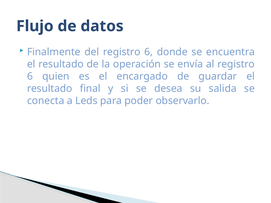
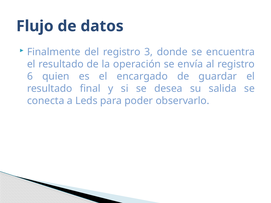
del registro 6: 6 -> 3 (149, 52)
